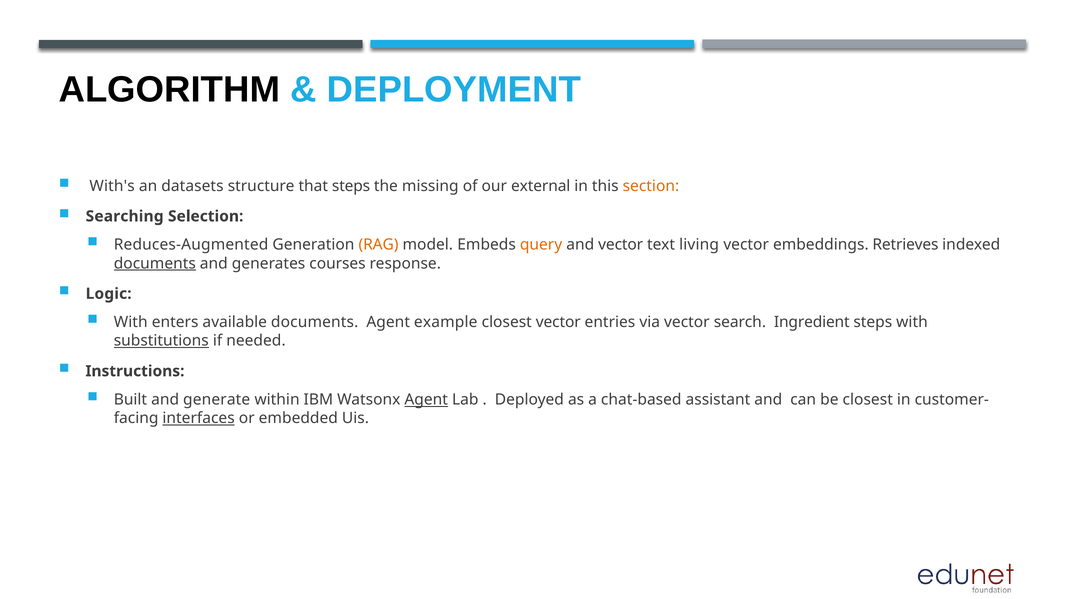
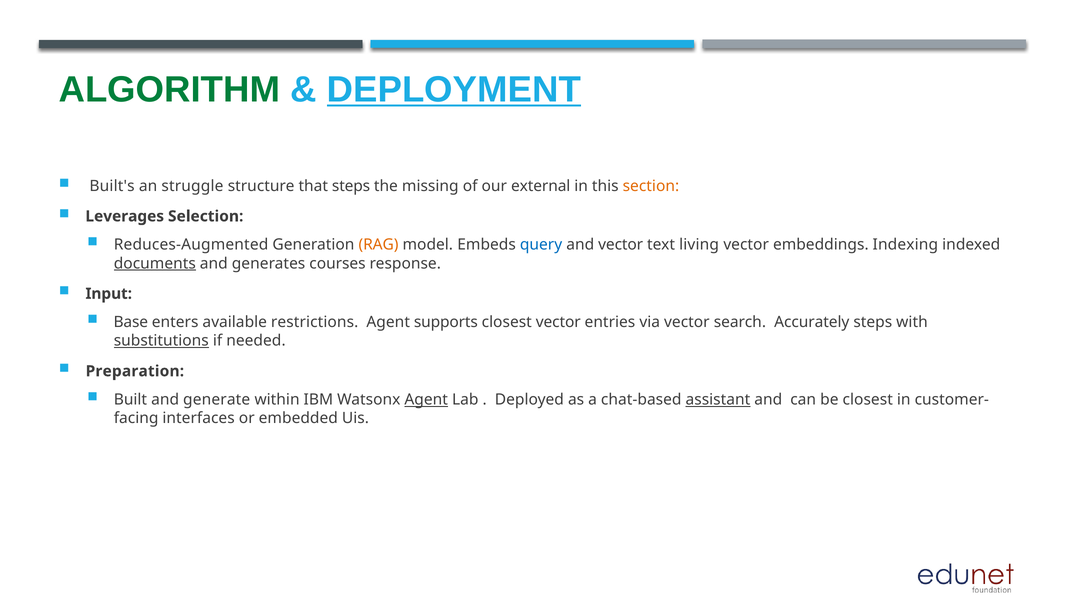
ALGORITHM colour: black -> green (169, 90)
DEPLOYMENT underline: none -> present (454, 90)
With's: With's -> Built's (112, 186)
datasets: datasets -> struggle (192, 186)
Searching: Searching -> Leverages (125, 216)
query colour: orange -> blue (541, 245)
Retrieves: Retrieves -> Indexing (905, 245)
Logic: Logic -> Input (109, 294)
With: With -> Base (131, 322)
available documents: documents -> restrictions (315, 322)
example: example -> supports (446, 322)
Ingredient: Ingredient -> Accurately (812, 322)
Instructions: Instructions -> Preparation (135, 371)
assistant underline: none -> present (718, 400)
interfaces underline: present -> none (199, 418)
